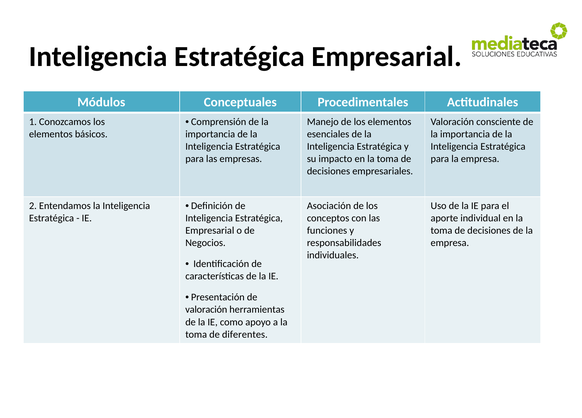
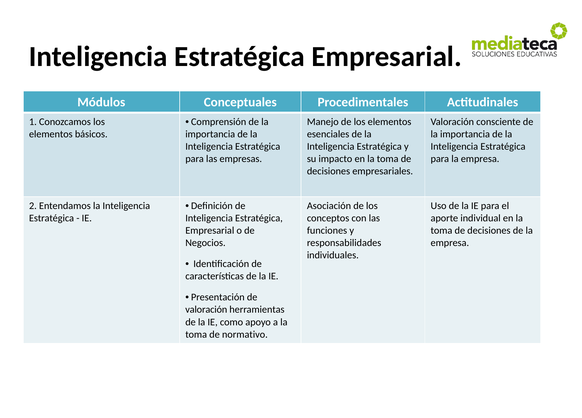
diferentes: diferentes -> normativo (245, 335)
